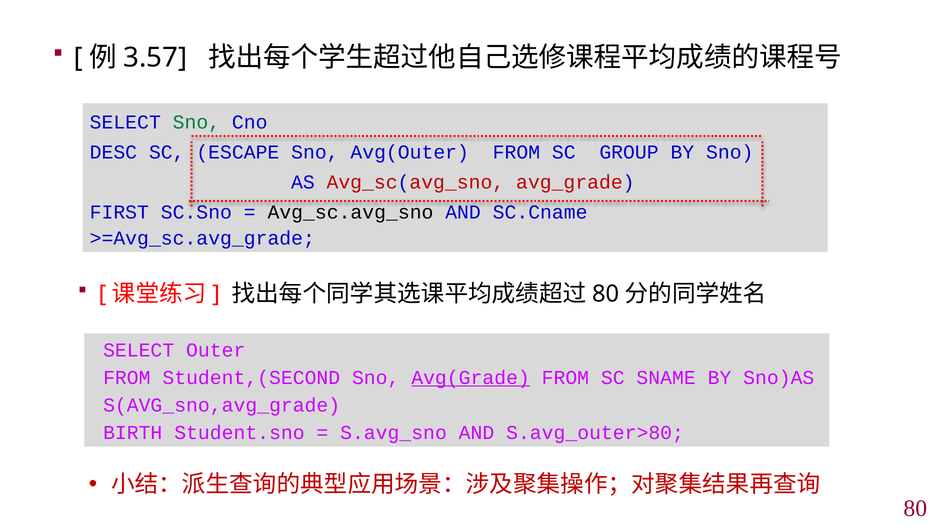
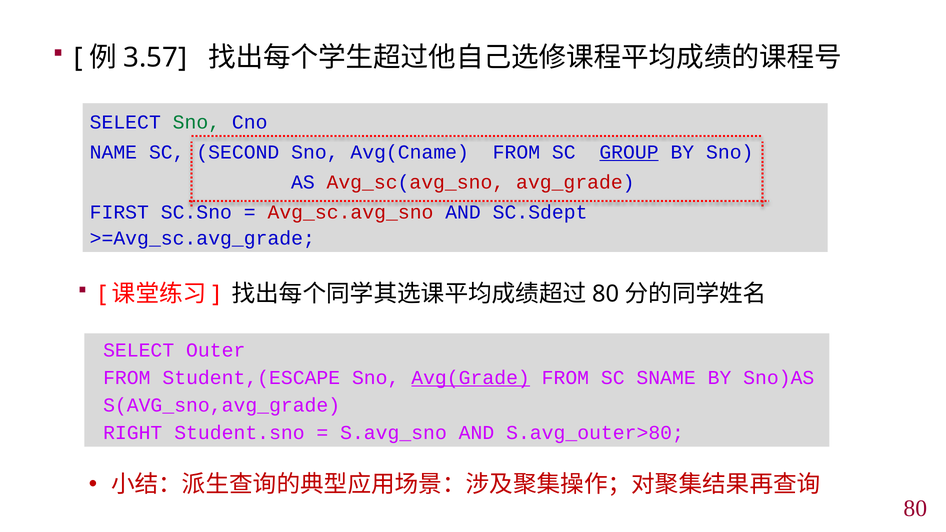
DESC: DESC -> NAME (113, 152)
ESCAPE: ESCAPE -> SECOND (238, 152)
Avg(Outer: Avg(Outer -> Avg(Cname (410, 152)
GROUP underline: none -> present (629, 152)
Avg_sc.avg_sno colour: black -> red (350, 212)
SC.Cname: SC.Cname -> SC.Sdept (540, 212)
Student,(SECOND: Student,(SECOND -> Student,(ESCAPE (251, 378)
BIRTH: BIRTH -> RIGHT (133, 433)
